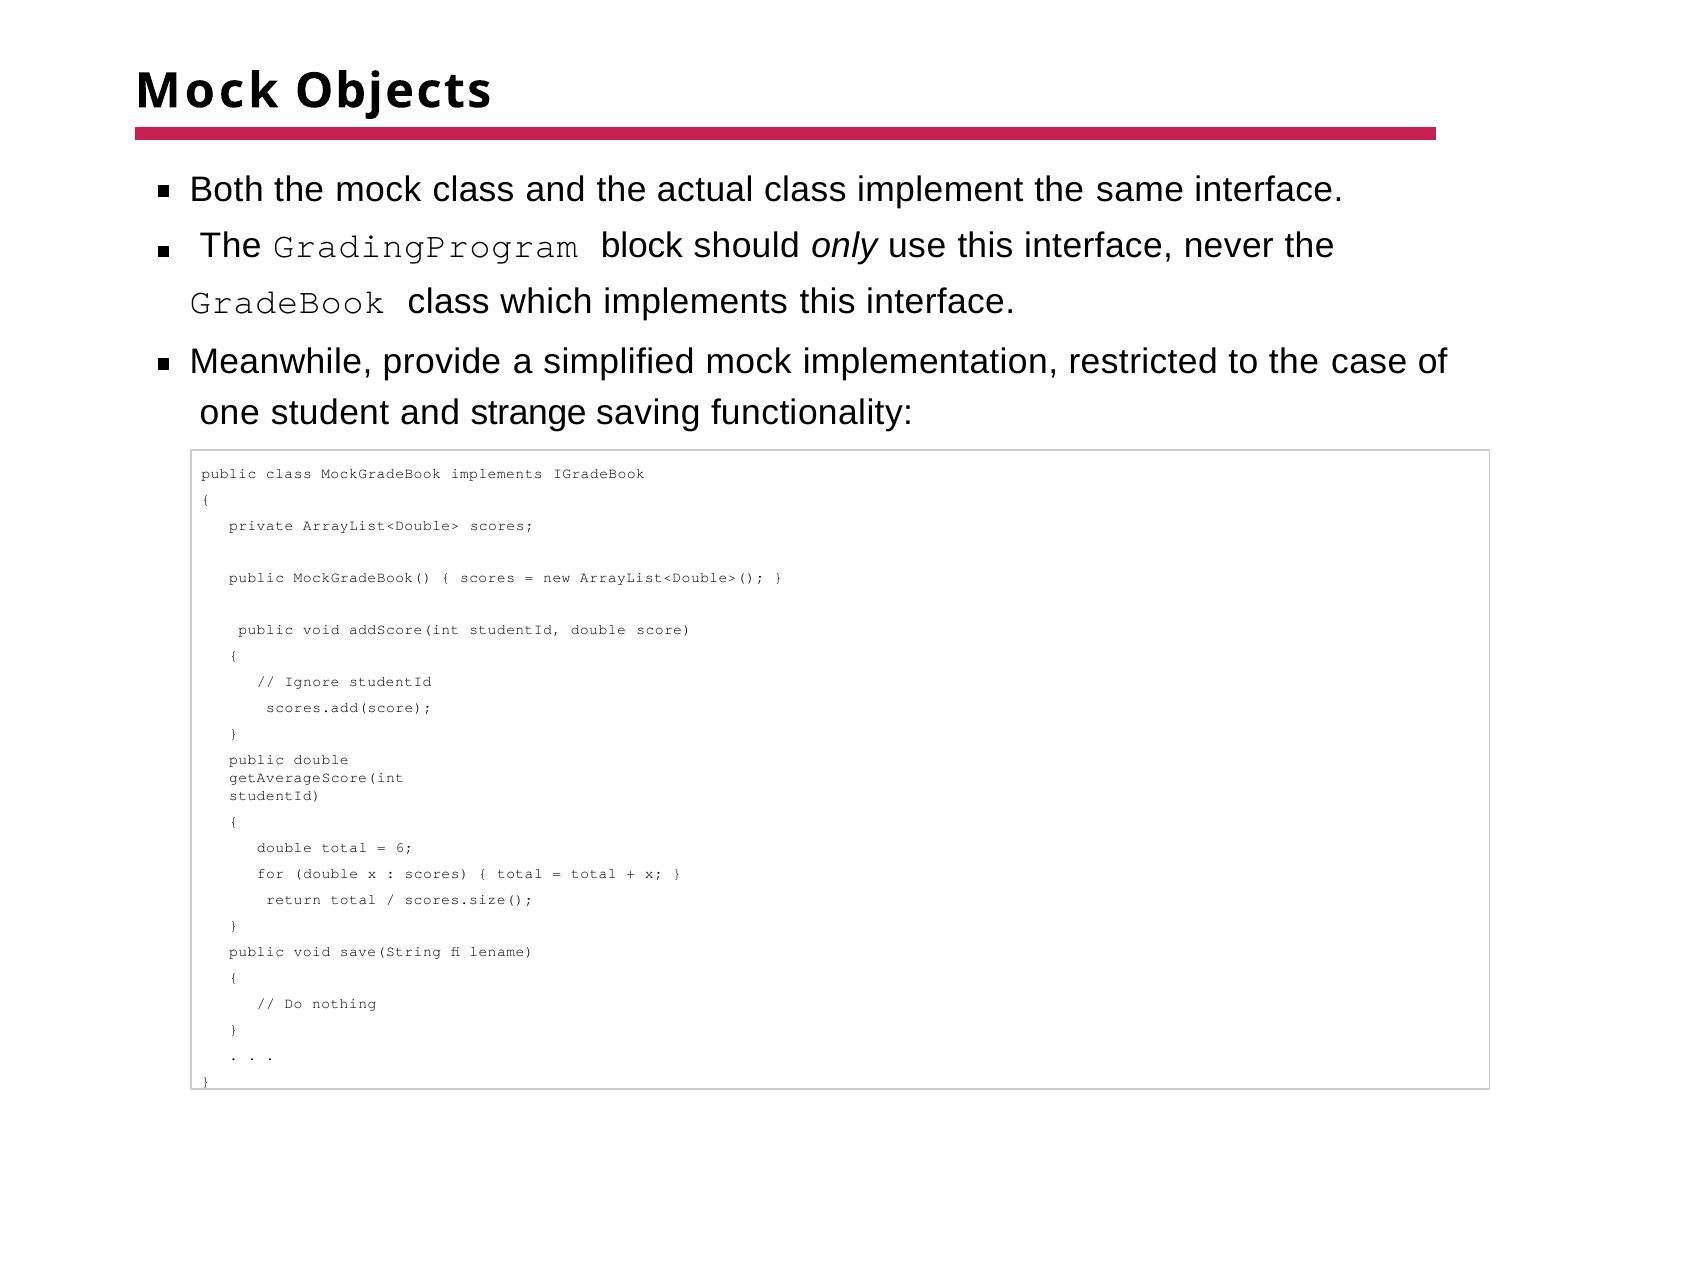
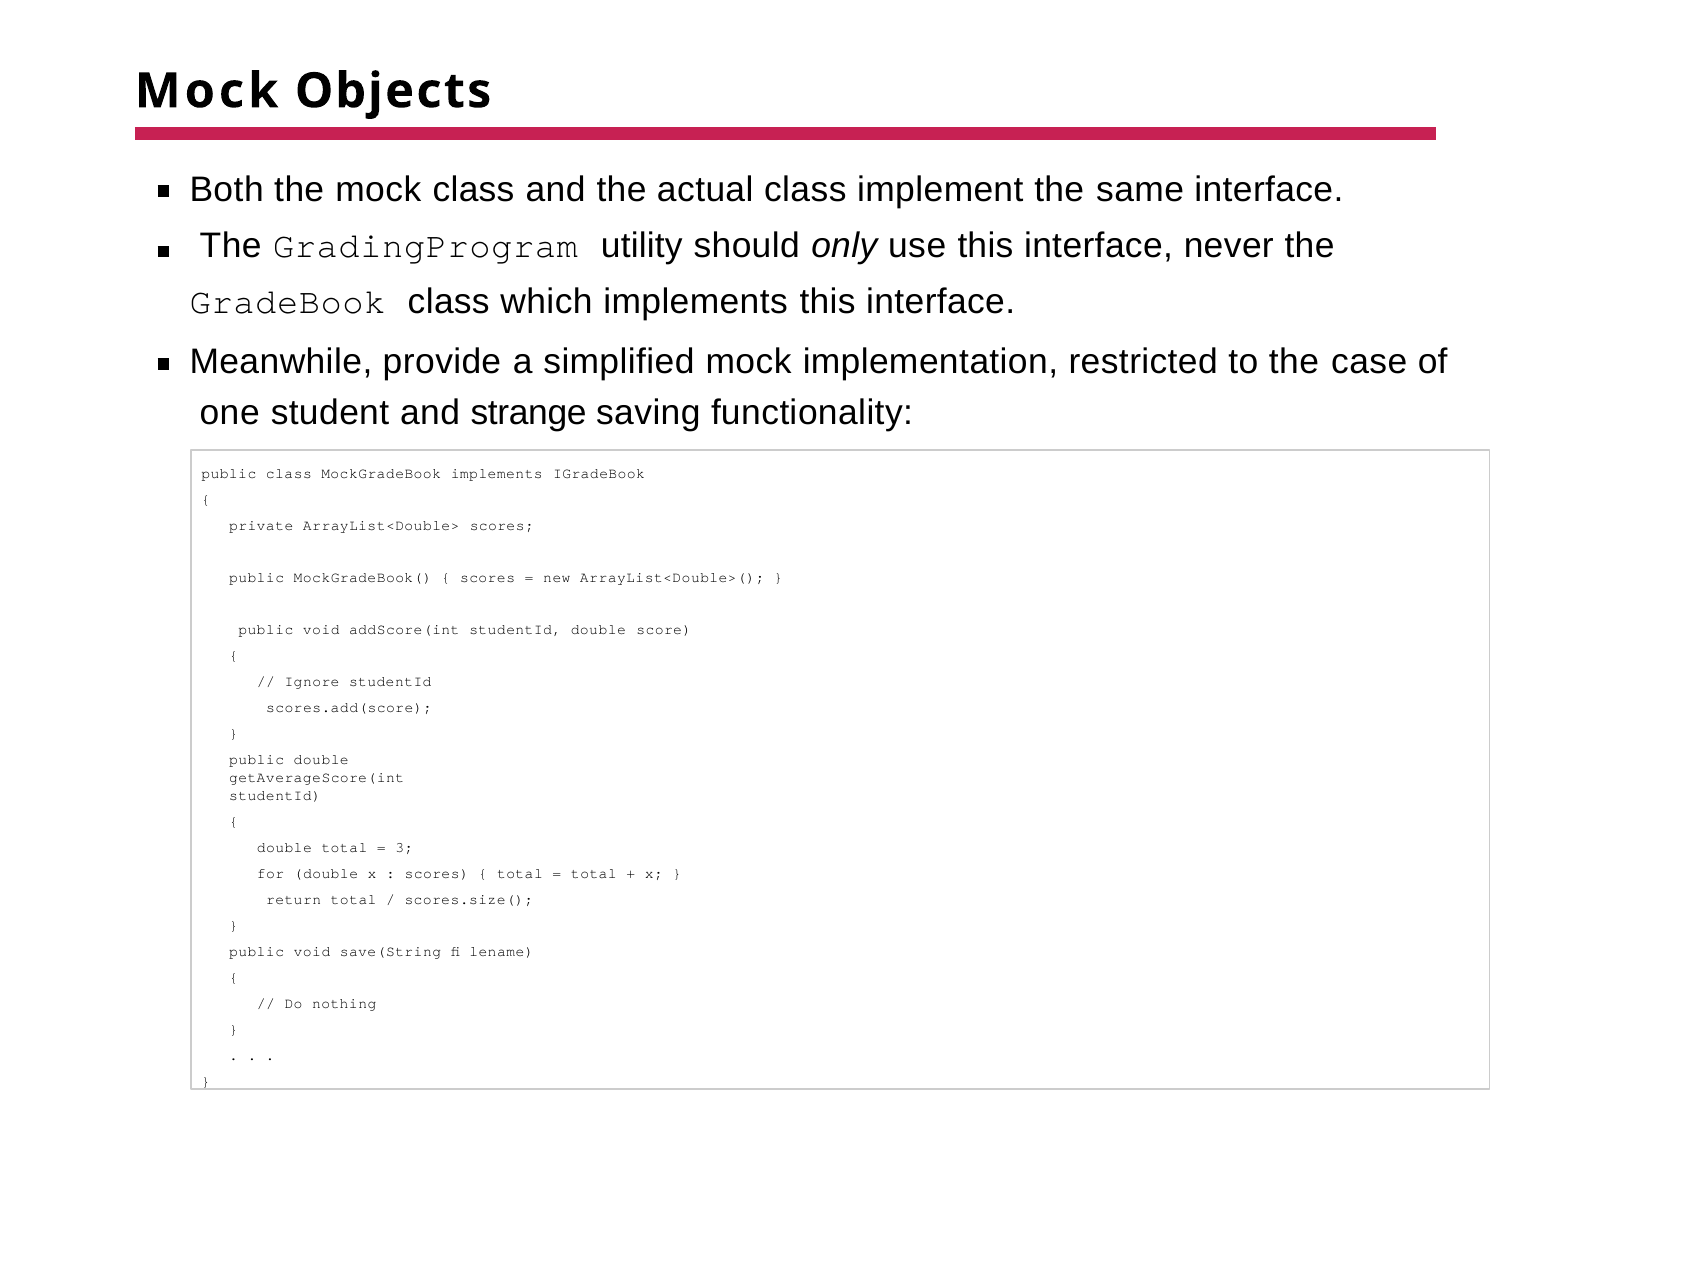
block: block -> utility (642, 246)
6: 6 -> 3 (404, 848)
